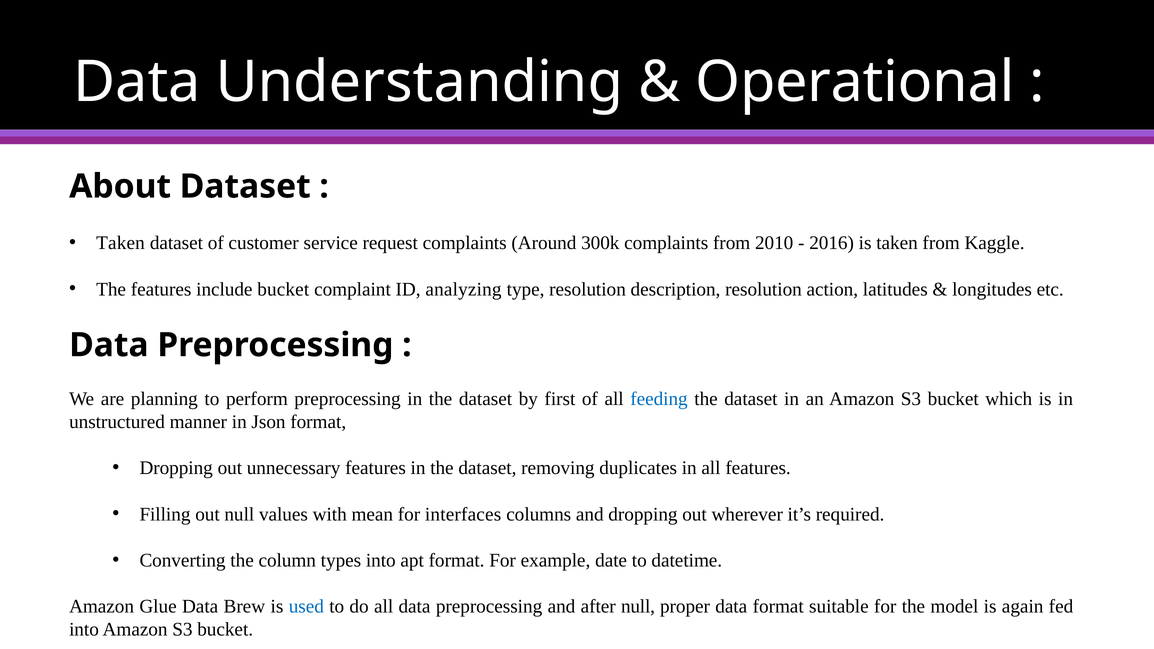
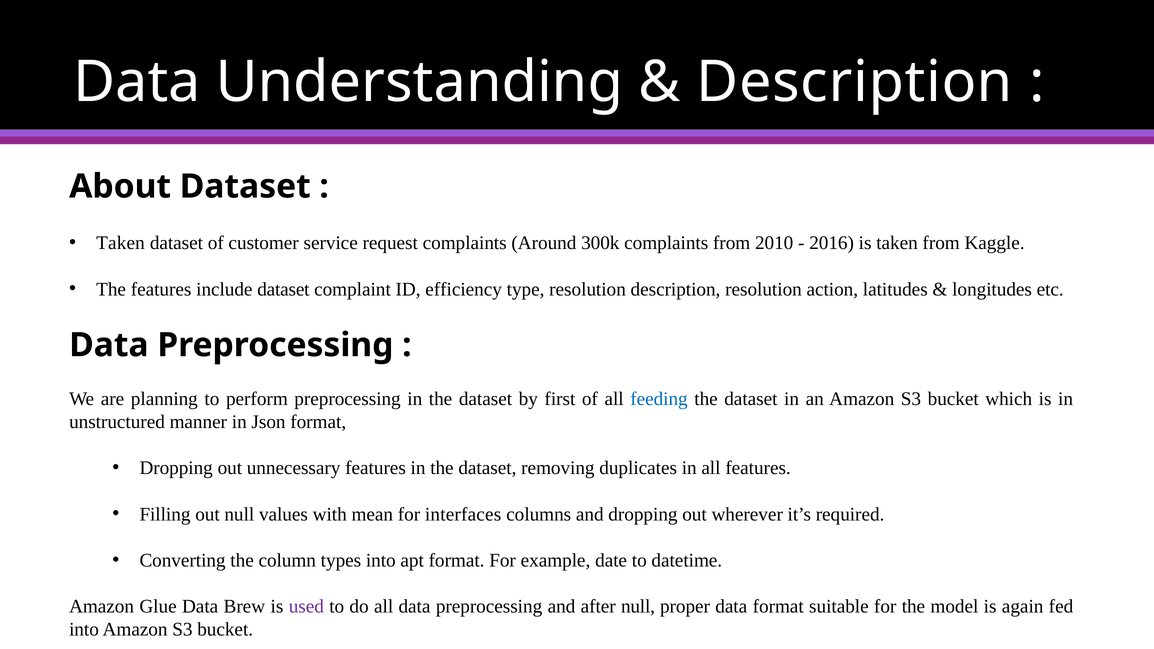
Operational: Operational -> Description (855, 82)
include bucket: bucket -> dataset (283, 289)
analyzing: analyzing -> efficiency (464, 289)
used colour: blue -> purple (306, 607)
